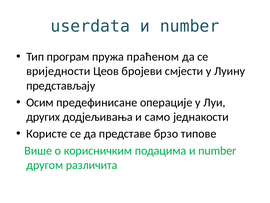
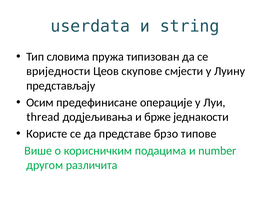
userdata и number: number -> string (190, 26)
програм: програм -> словима (68, 57)
праћеном: праћеном -> типизован (153, 57)
бројеви: бројеви -> скупове (142, 71)
других: других -> thread (43, 117)
само: само -> брже (158, 117)
